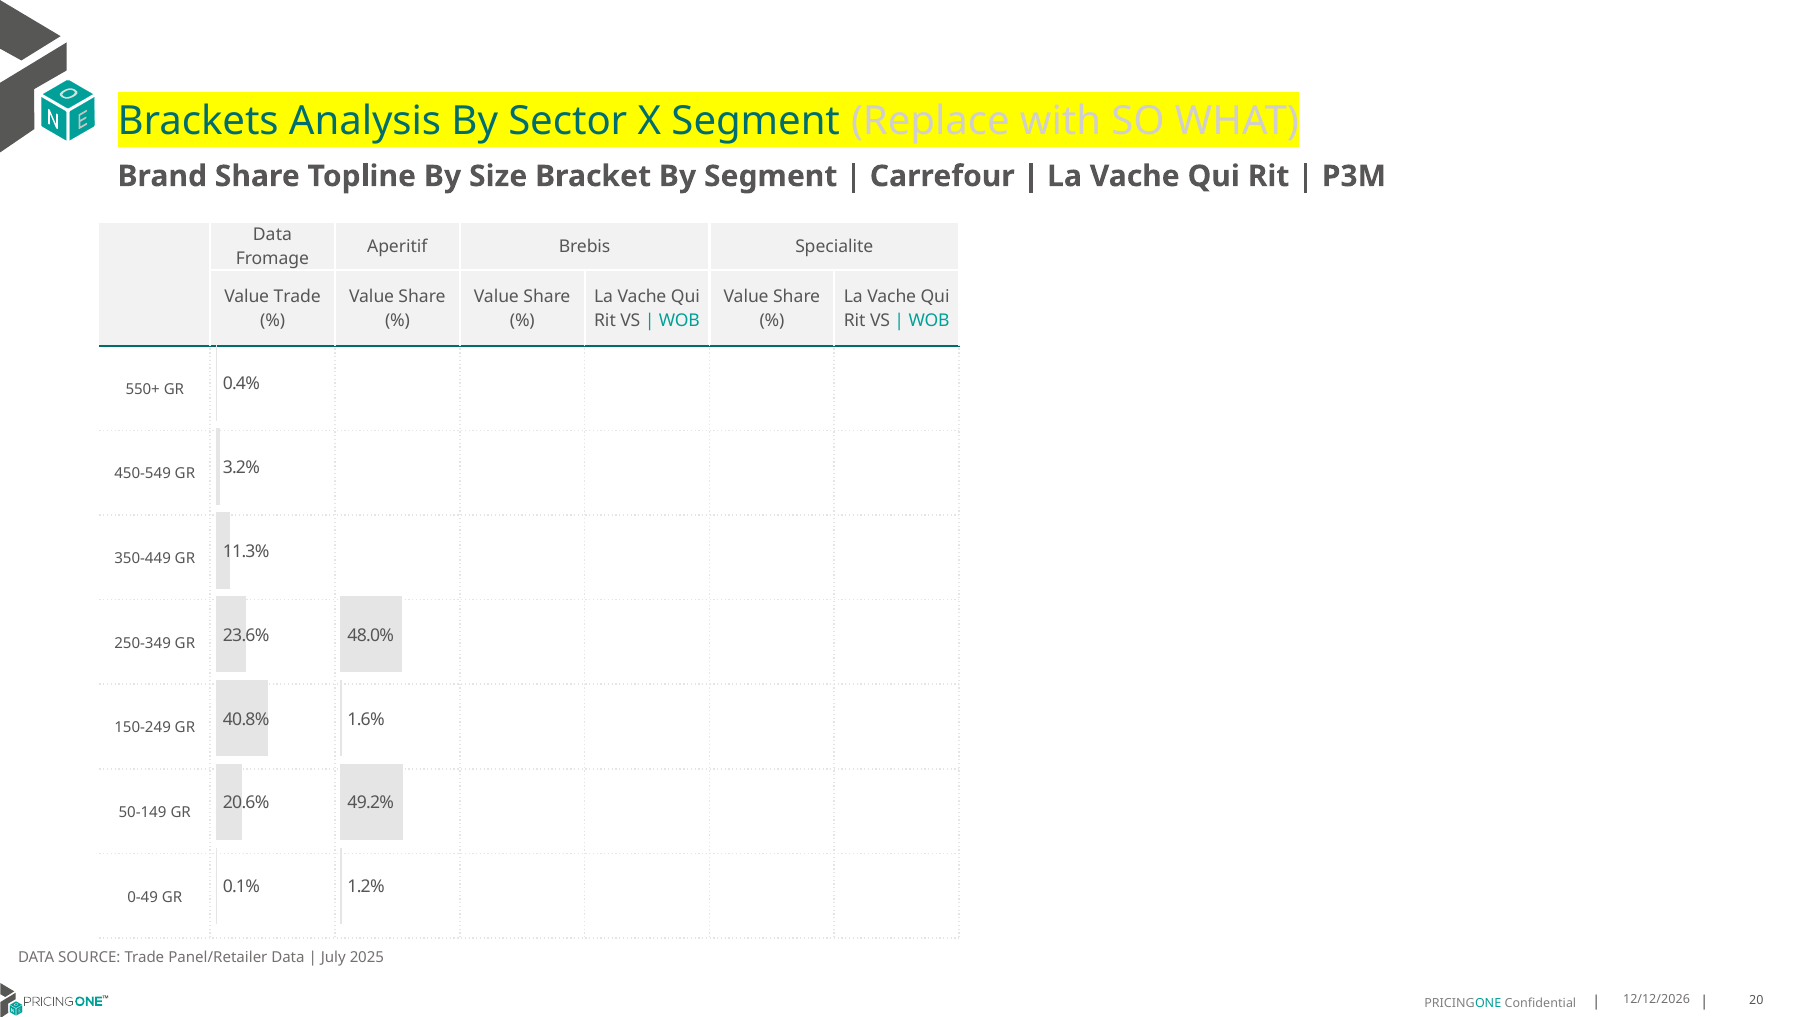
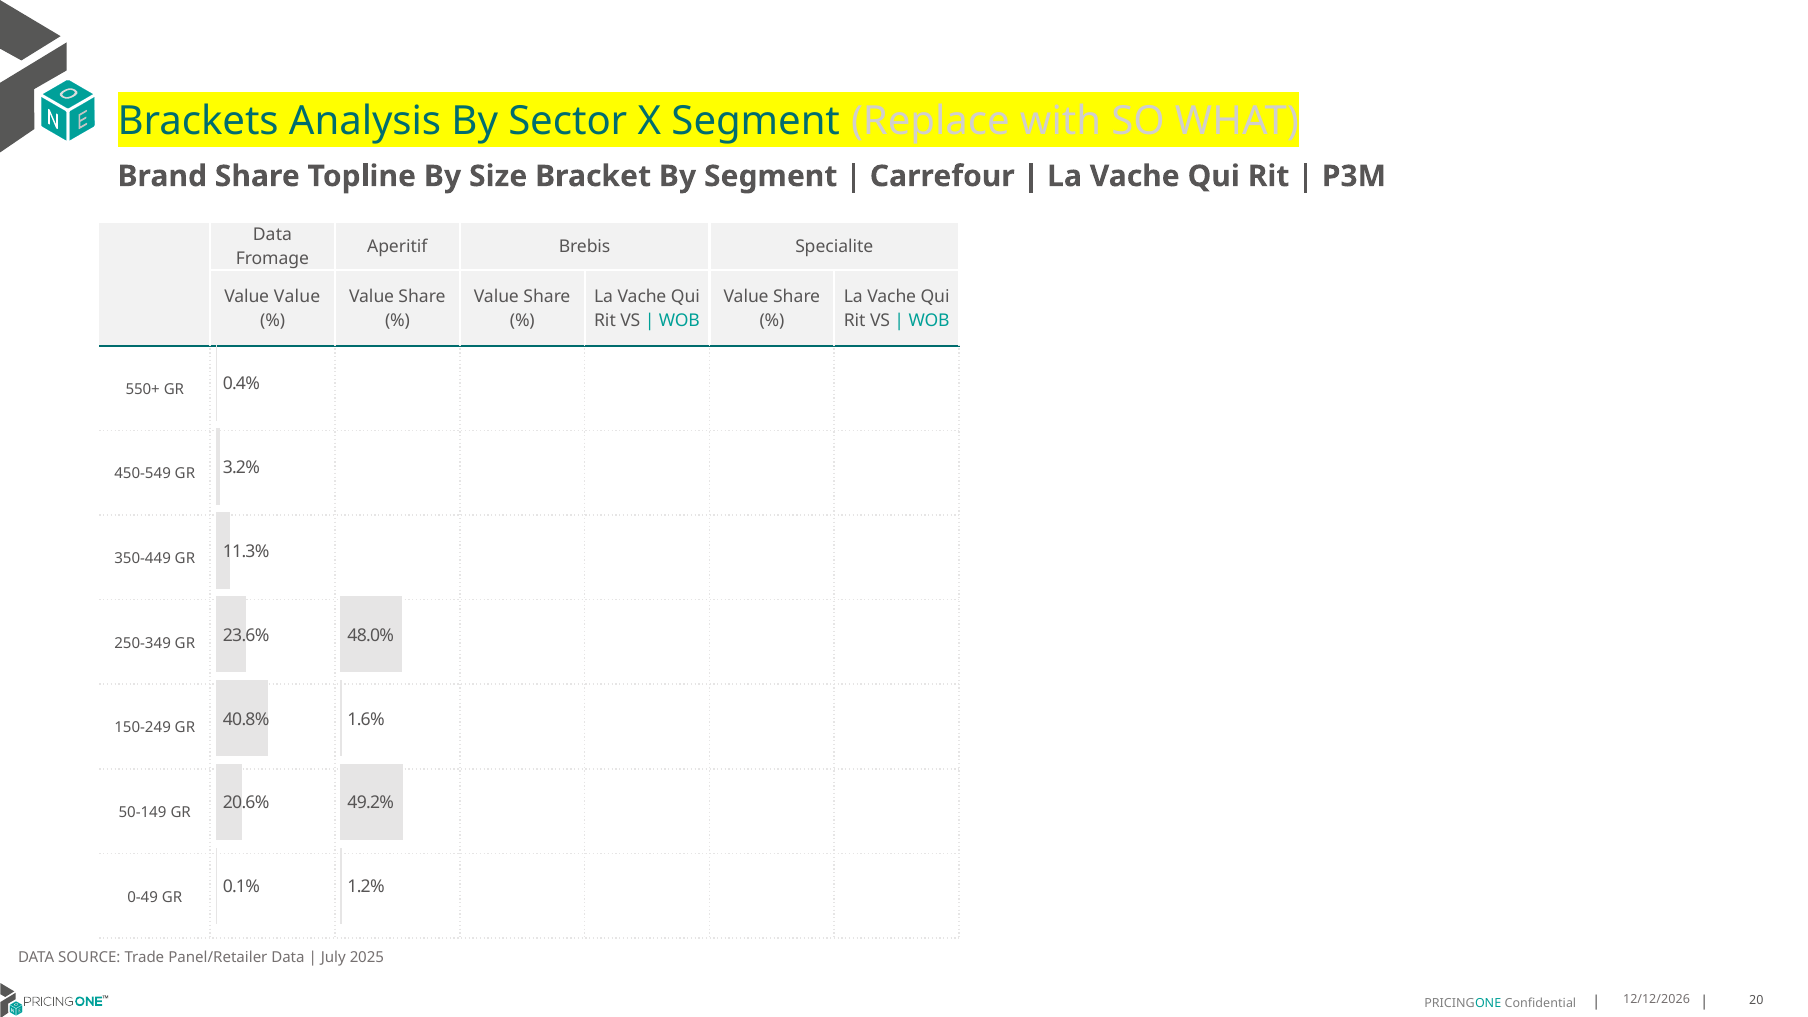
Value Trade: Trade -> Value (297, 297)
